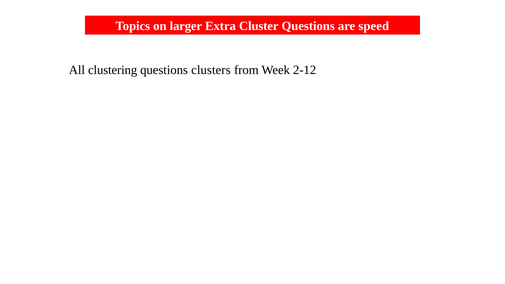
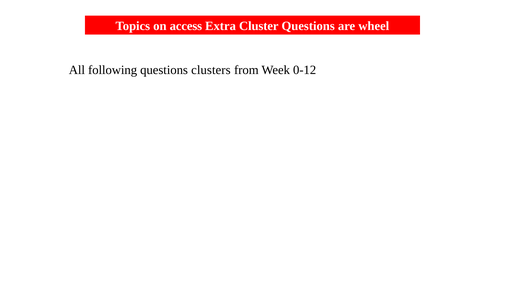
larger: larger -> access (186, 26)
speed: speed -> wheel (374, 26)
clustering: clustering -> following (113, 70)
2-12: 2-12 -> 0-12 (305, 70)
